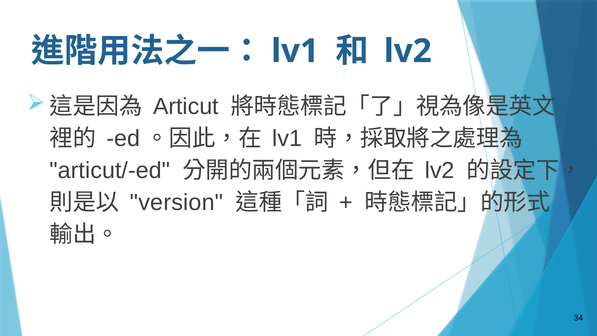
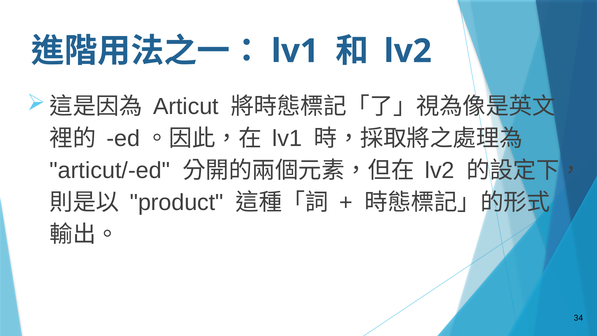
version: version -> product (177, 202)
